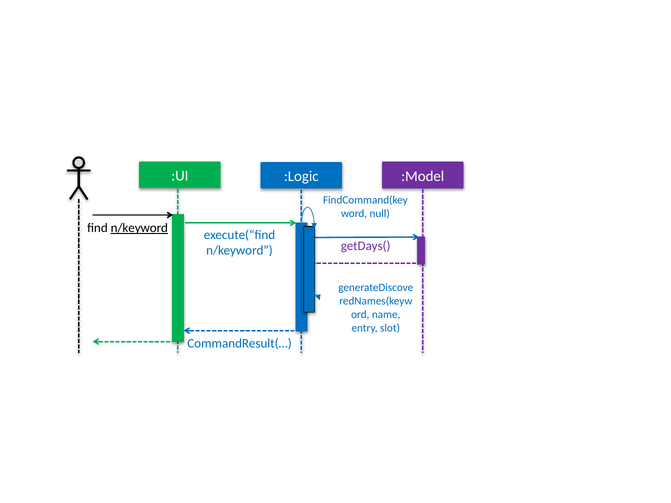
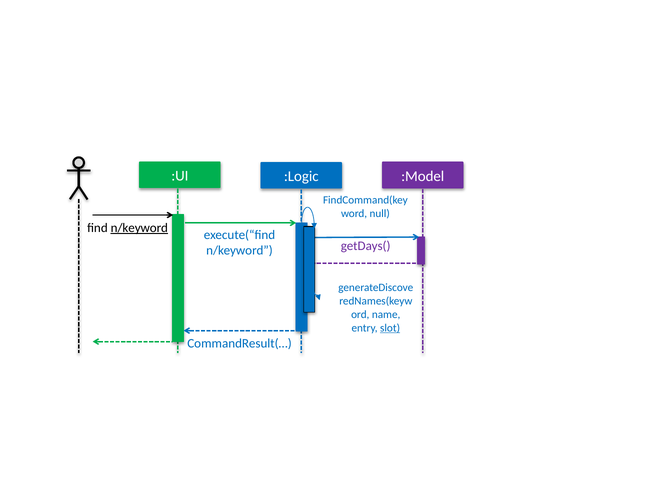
slot underline: none -> present (390, 328)
